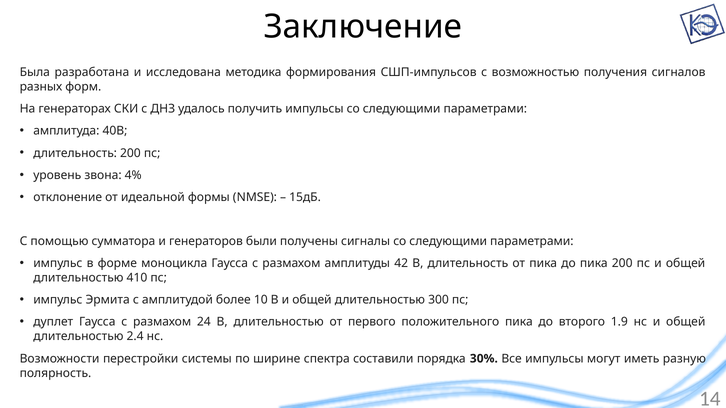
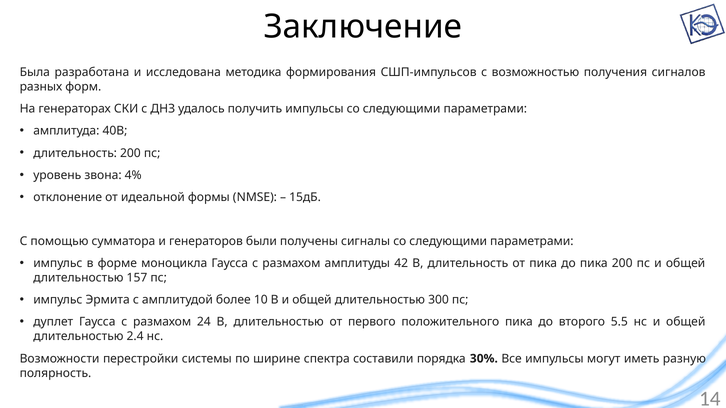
410: 410 -> 157 (137, 278)
1.9: 1.9 -> 5.5 (619, 322)
